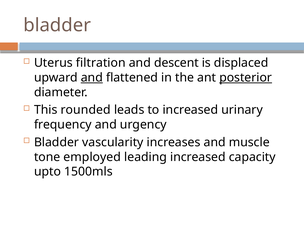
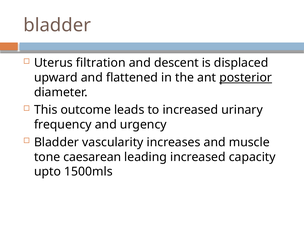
and underline: present -> none (92, 78)
rounded: rounded -> outcome (86, 110)
employed: employed -> caesarean (92, 157)
